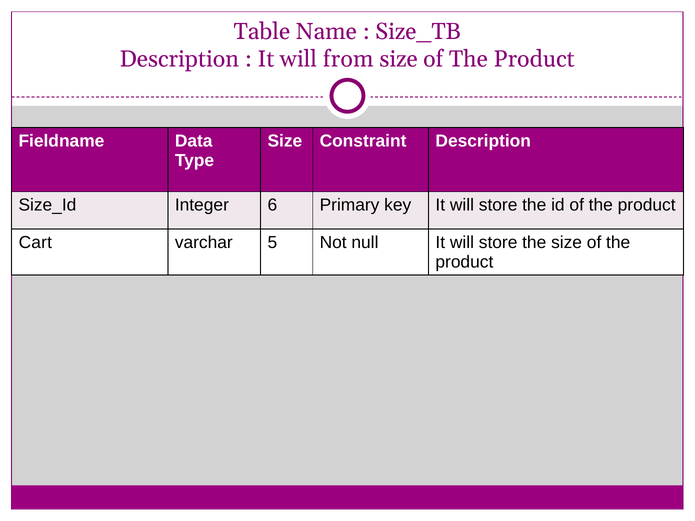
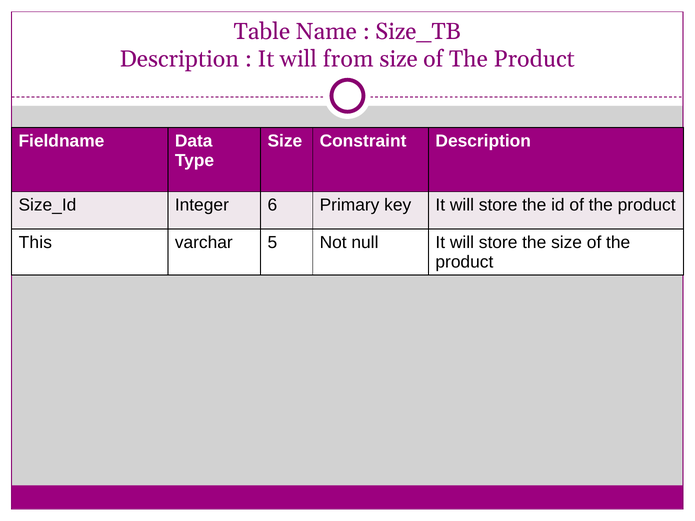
Cart: Cart -> This (35, 243)
